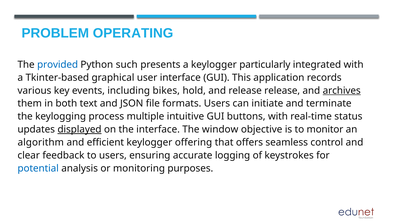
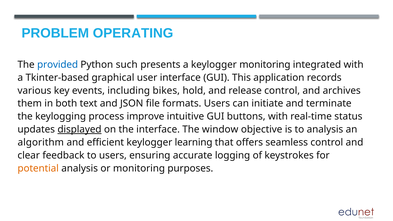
keylogger particularly: particularly -> monitoring (265, 65)
release release: release -> control (282, 91)
archives underline: present -> none (342, 91)
multiple: multiple -> improve (145, 116)
to monitor: monitor -> analysis (325, 129)
offering: offering -> learning (194, 142)
potential colour: blue -> orange (38, 168)
